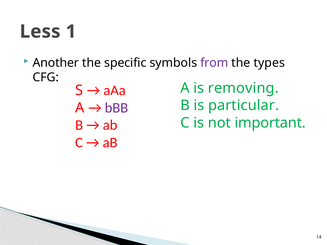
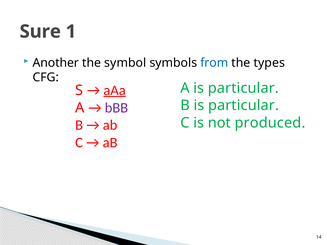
Less: Less -> Sure (40, 32)
specific: specific -> symbol (125, 63)
from colour: purple -> blue (214, 63)
A is removing: removing -> particular (243, 88)
aAa underline: none -> present (115, 90)
important: important -> produced (270, 123)
